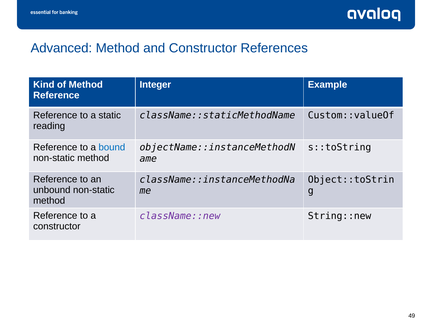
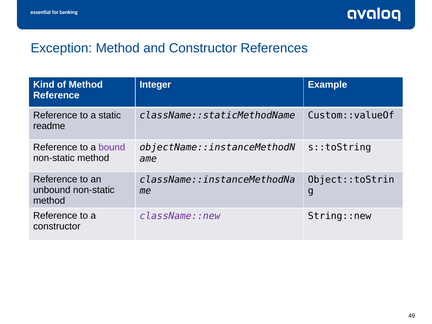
Advanced: Advanced -> Exception (61, 48)
reading: reading -> readme (49, 126)
bound colour: blue -> purple (112, 147)
